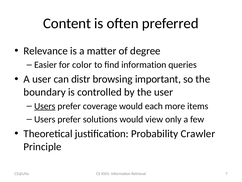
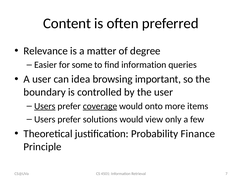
color: color -> some (82, 65)
distr: distr -> idea (81, 79)
coverage underline: none -> present (100, 106)
each: each -> onto (154, 106)
Crawler: Crawler -> Finance (198, 133)
